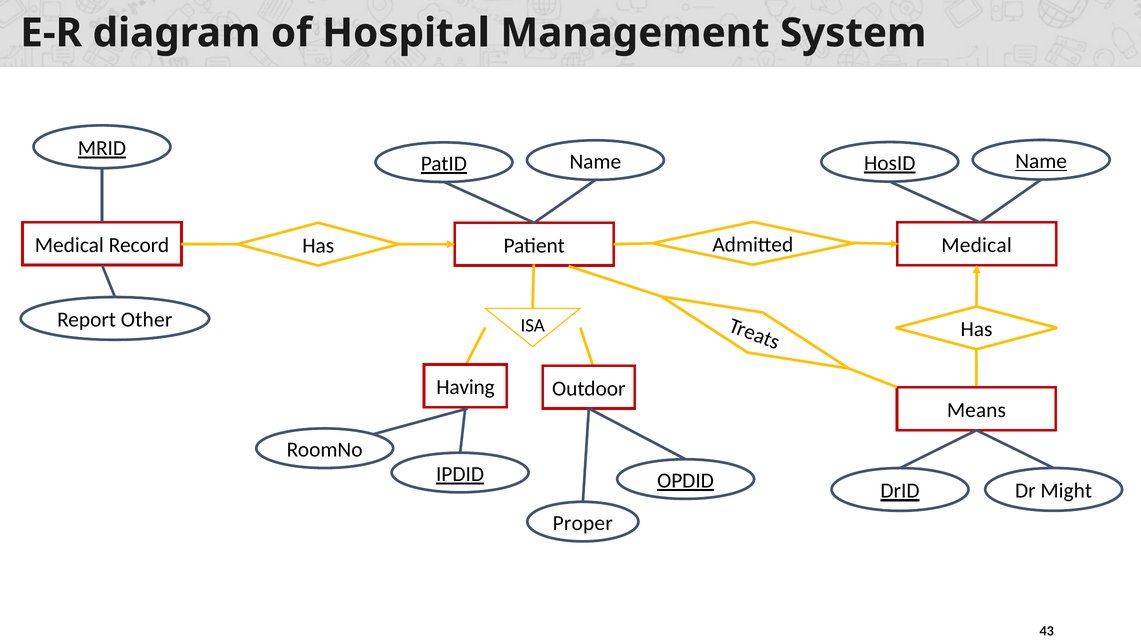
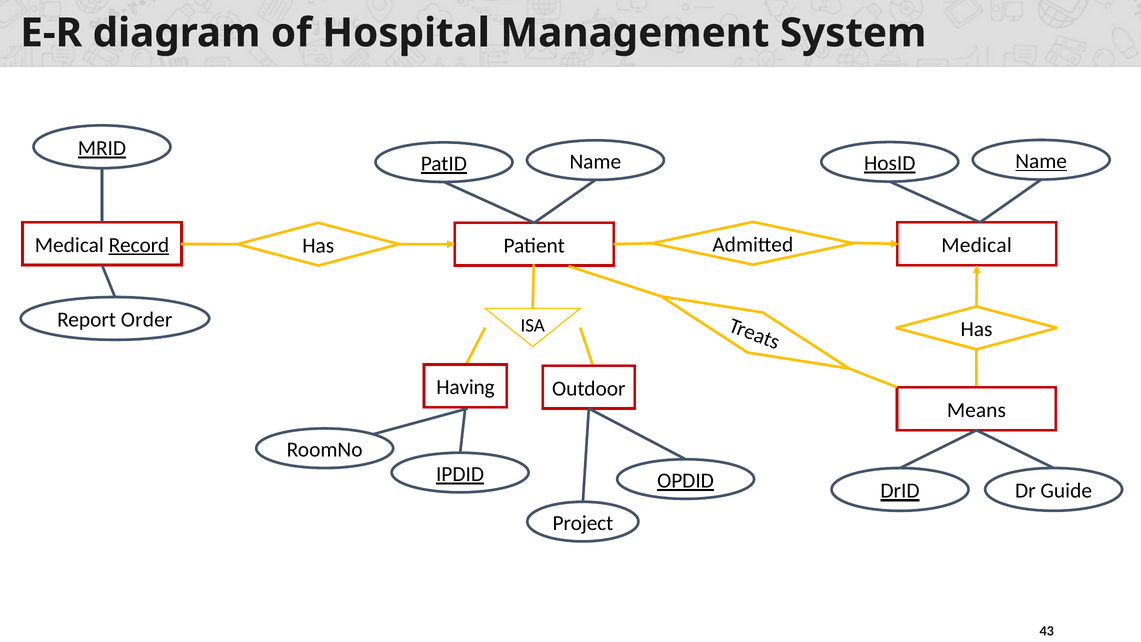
Record underline: none -> present (139, 245)
Other: Other -> Order (147, 320)
Might: Might -> Guide (1066, 491)
Proper: Proper -> Project (583, 523)
